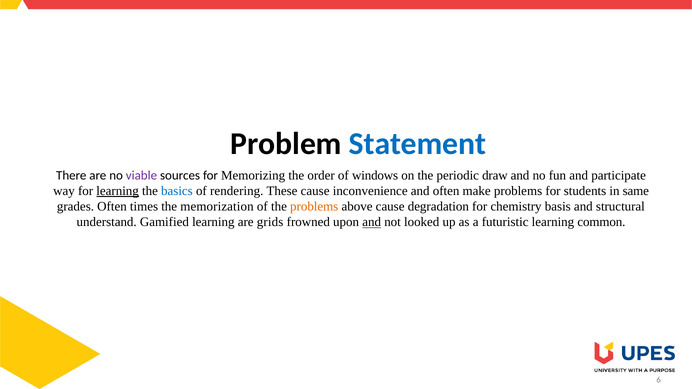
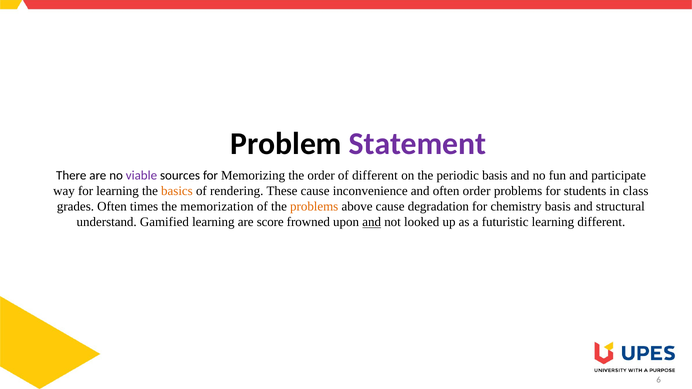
Statement colour: blue -> purple (418, 144)
of windows: windows -> different (375, 176)
periodic draw: draw -> basis (495, 176)
learning underline: present -> none (118, 191)
basics colour: blue -> orange (177, 191)
often make: make -> order (477, 191)
same: same -> class (636, 191)
grids: grids -> score (270, 222)
learning common: common -> different (601, 222)
